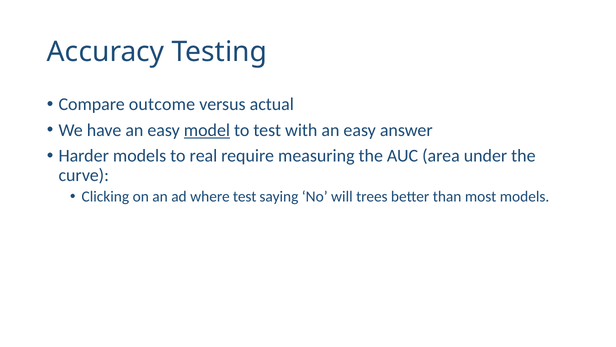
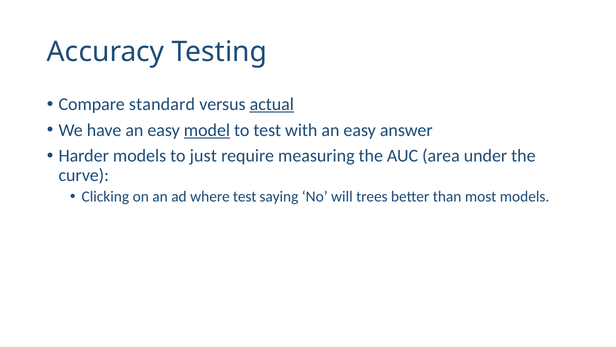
outcome: outcome -> standard (162, 104)
actual underline: none -> present (272, 104)
real: real -> just (203, 156)
